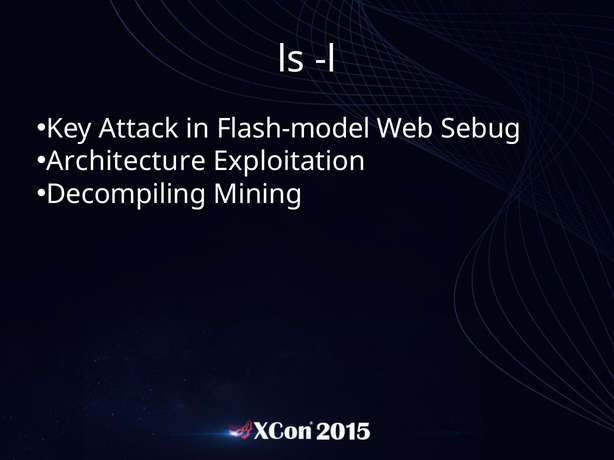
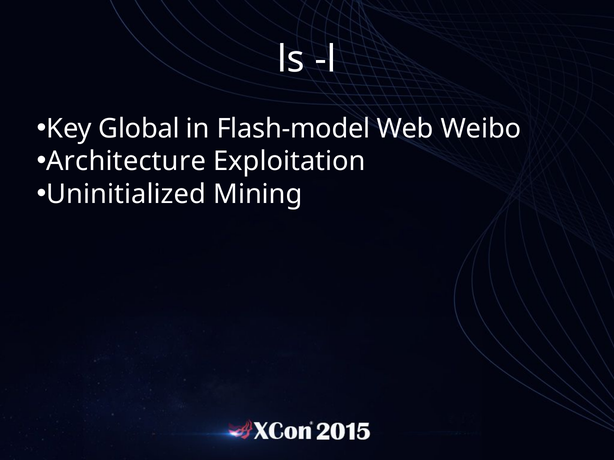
Attack: Attack -> Global (139, 129)
Sebug: Sebug -> Weibo (481, 129)
Decompiling: Decompiling -> Uninitialized (126, 194)
